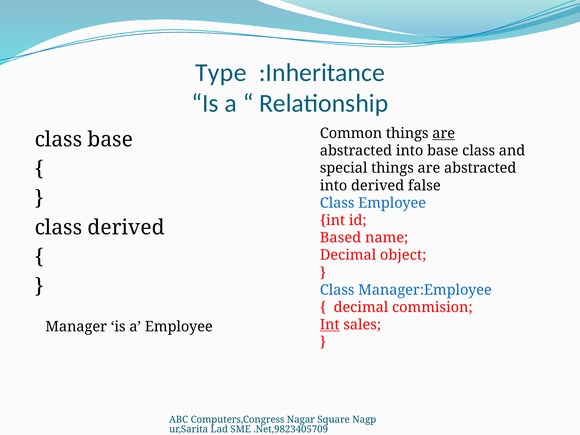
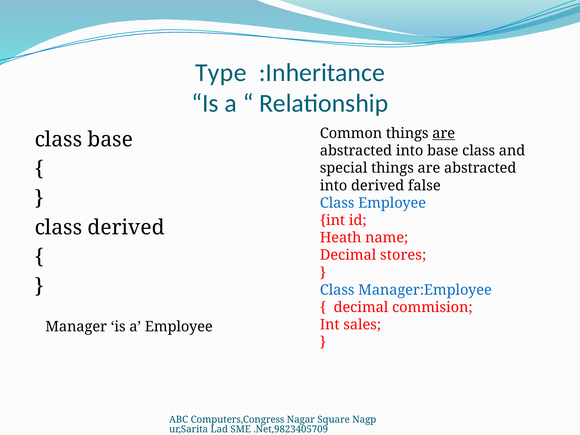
Based: Based -> Heath (341, 238)
object: object -> stores (403, 255)
Int underline: present -> none (330, 325)
